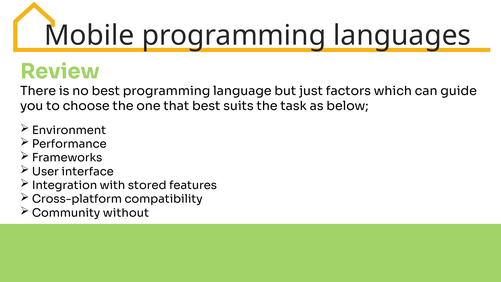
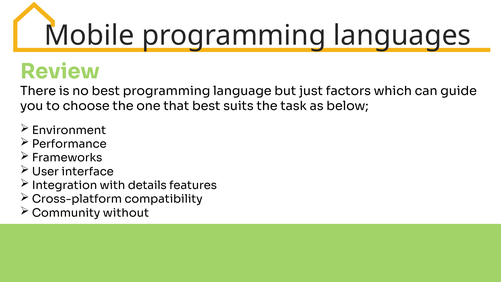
stored: stored -> details (147, 185)
